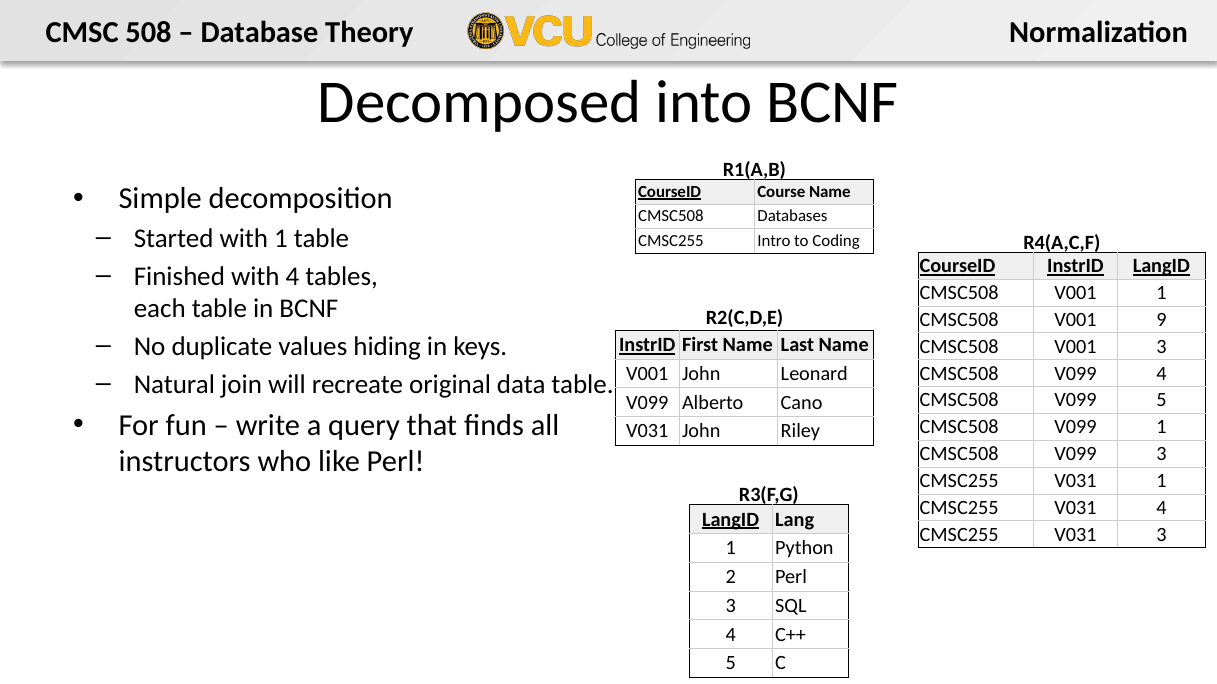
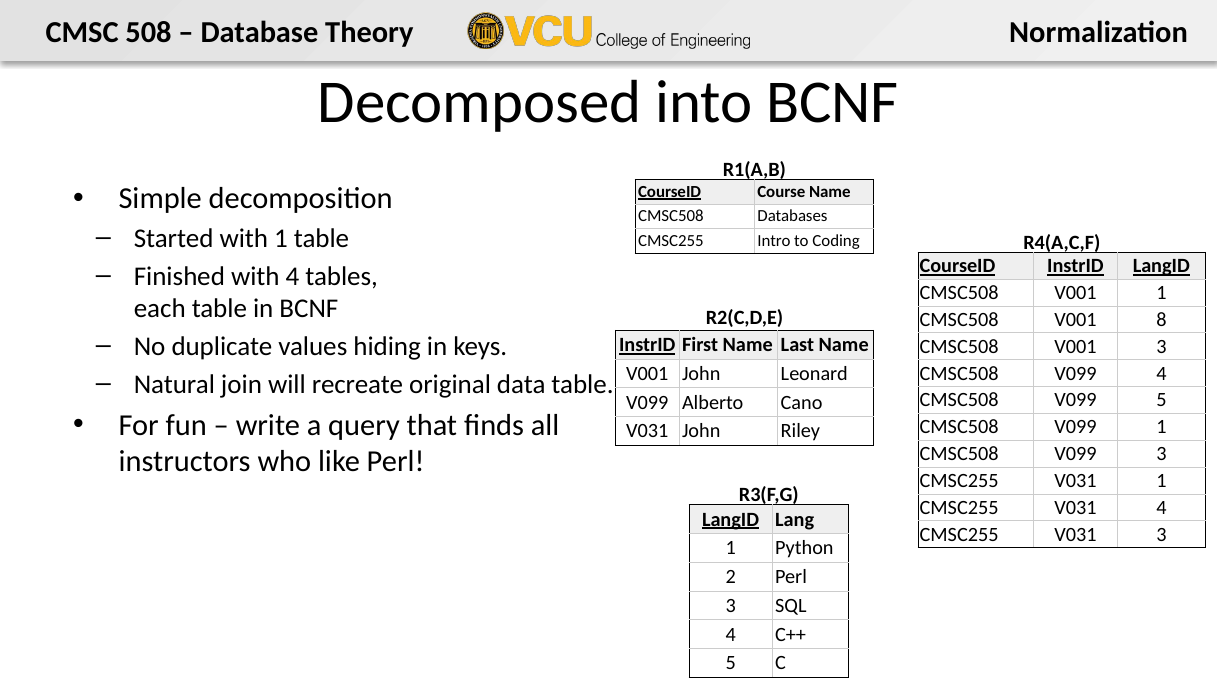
9: 9 -> 8 (1161, 320)
